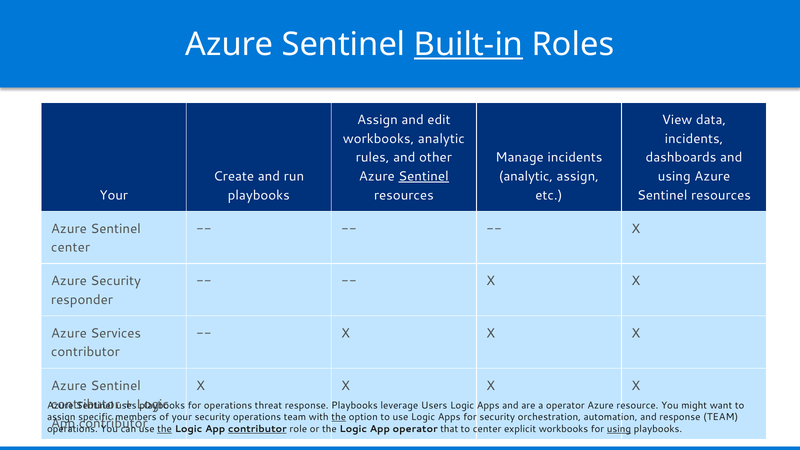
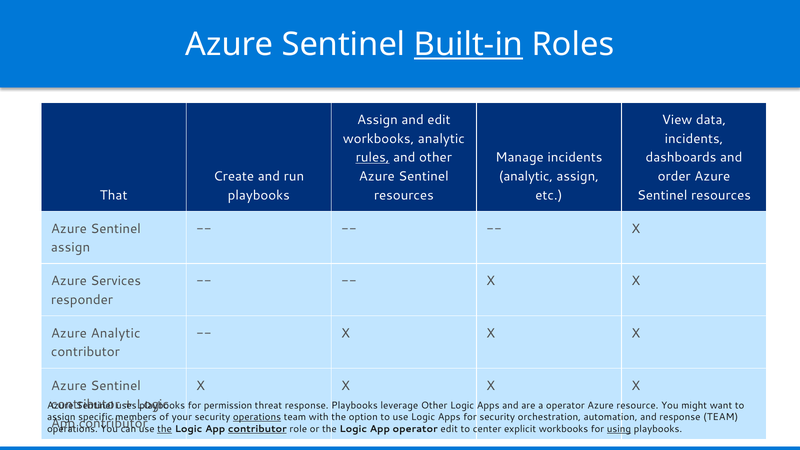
rules underline: none -> present (373, 158)
Sentinel underline: present -> none (424, 176)
using: using -> order (674, 176)
Your: Your -> That (114, 195)
center: center -> assign (71, 247)
Azure Security: Security -> Services (116, 281)
Azure Services: Services -> Analytic (116, 333)
for operations: operations -> permission (228, 405)
leverage Users: Users -> Other (434, 405)
operations underline: none -> present (257, 417)
the underline: present -> none (339, 417)
operator that: that -> edit (449, 429)
